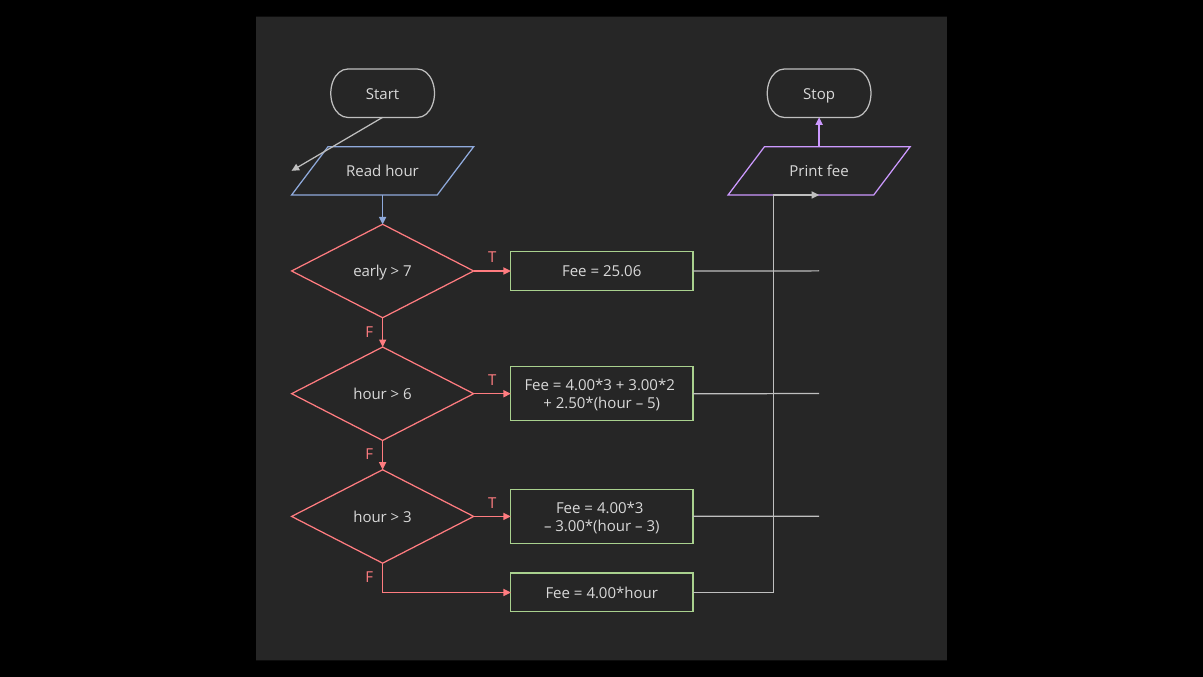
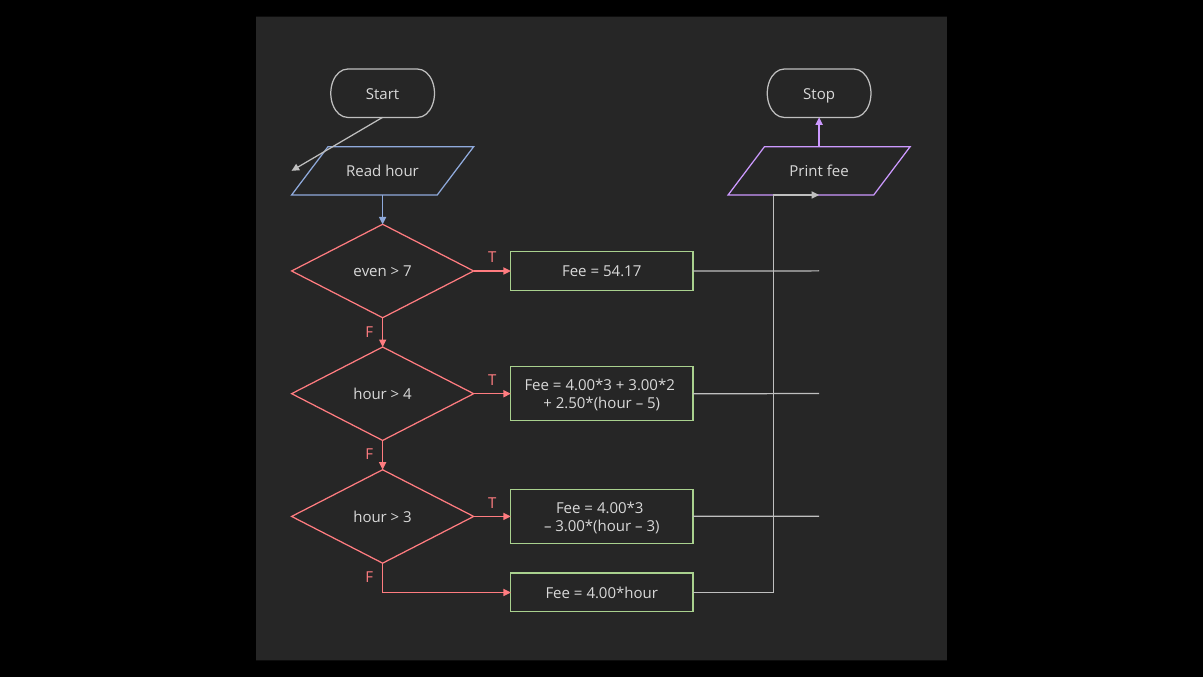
early: early -> even (370, 272)
25.06: 25.06 -> 54.17 (622, 272)
6: 6 -> 4 (407, 395)
